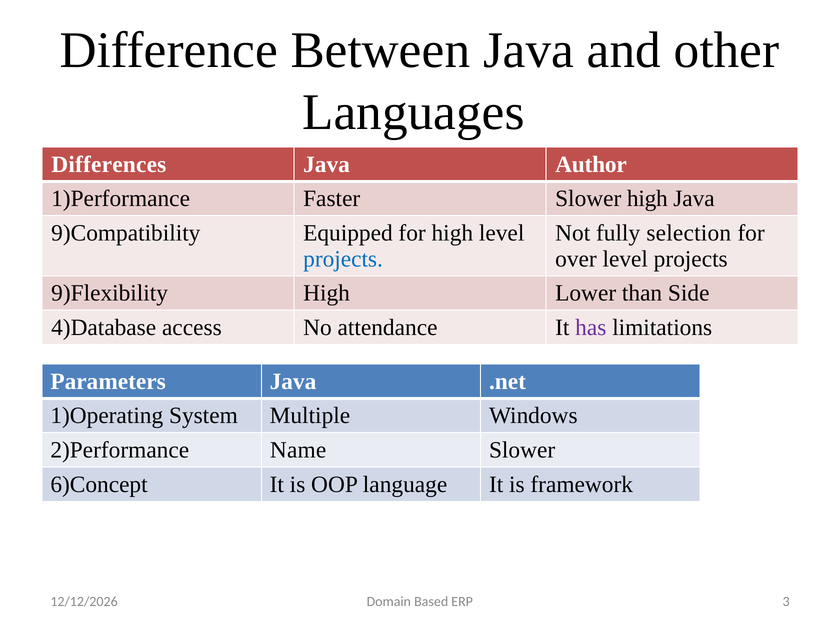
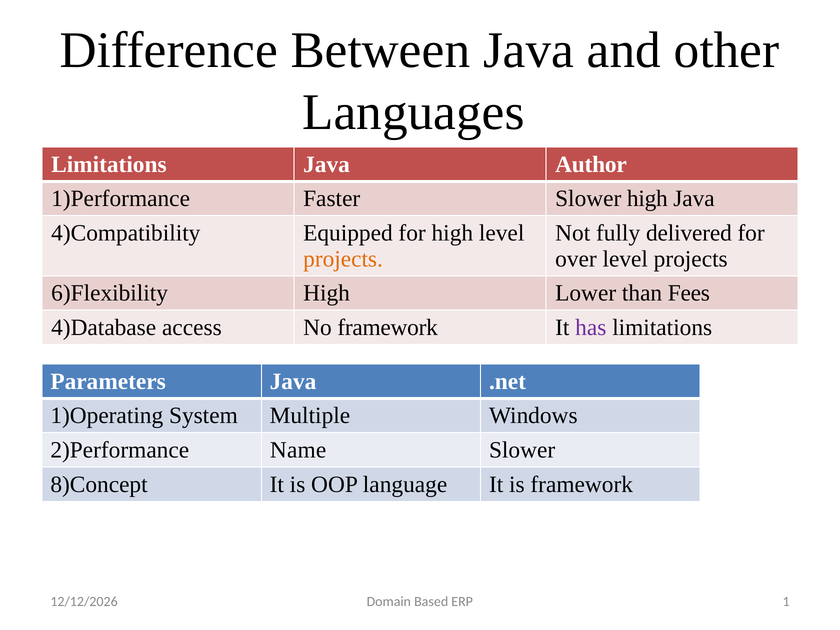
Differences: Differences -> Limitations (109, 164)
9)Compatibility: 9)Compatibility -> 4)Compatibility (126, 233)
selection: selection -> delivered (689, 233)
projects colour: blue -> orange (343, 259)
9)Flexibility: 9)Flexibility -> 6)Flexibility (110, 293)
Side: Side -> Fees (689, 293)
No attendance: attendance -> framework (388, 328)
6)Concept: 6)Concept -> 8)Concept (99, 484)
3: 3 -> 1 (786, 602)
